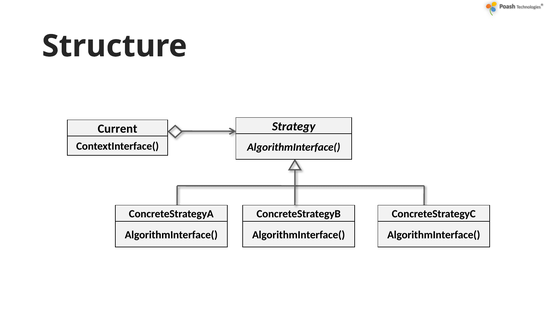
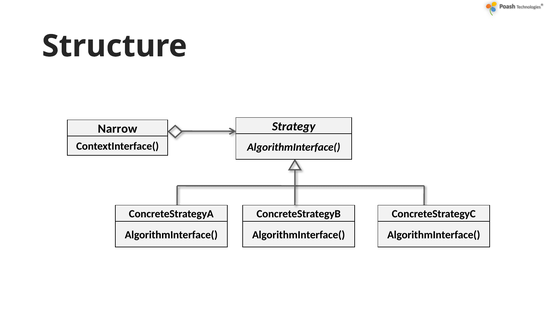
Current: Current -> Narrow (117, 129)
